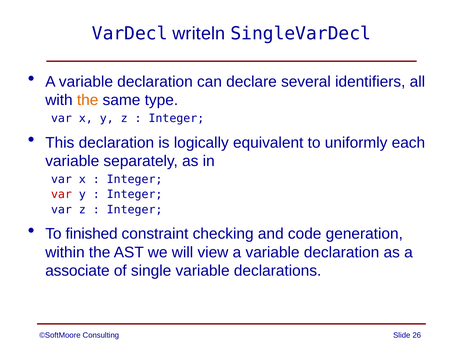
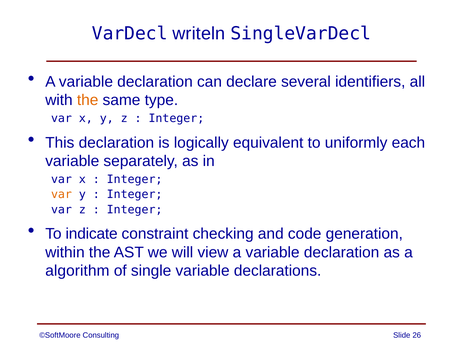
var colour: red -> orange (61, 195)
finished: finished -> indicate (92, 234)
associate: associate -> algorithm (77, 271)
